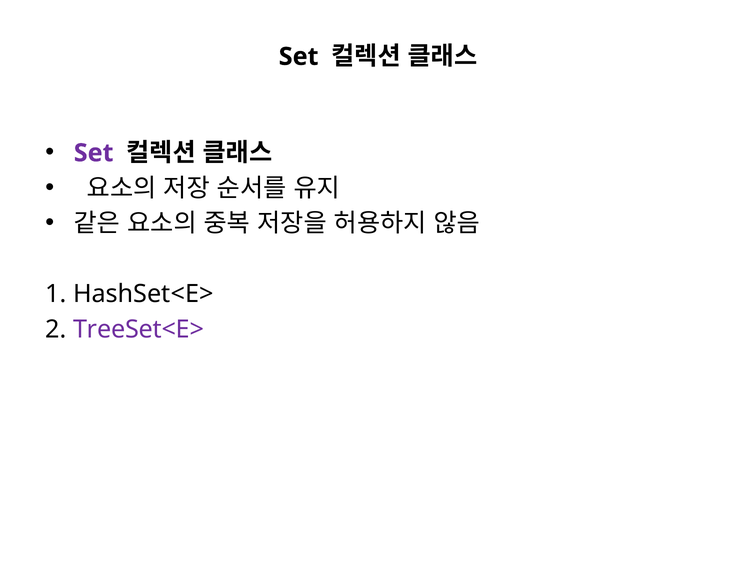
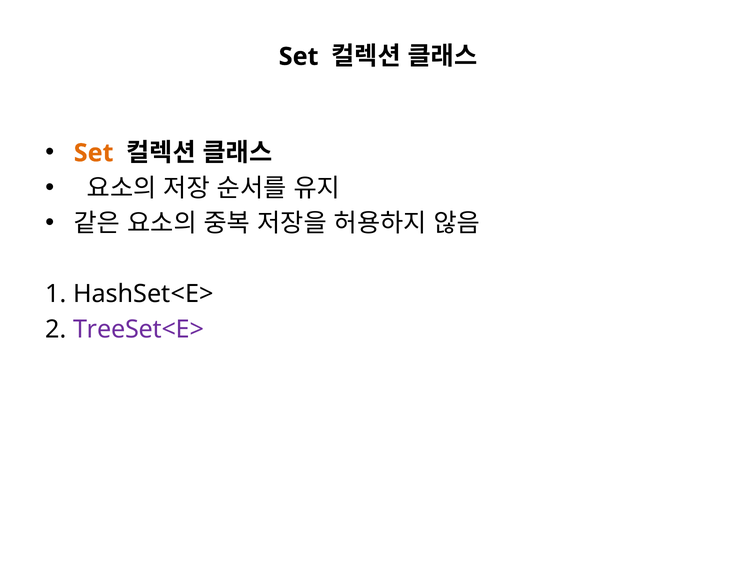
Set colour: purple -> orange (94, 153)
